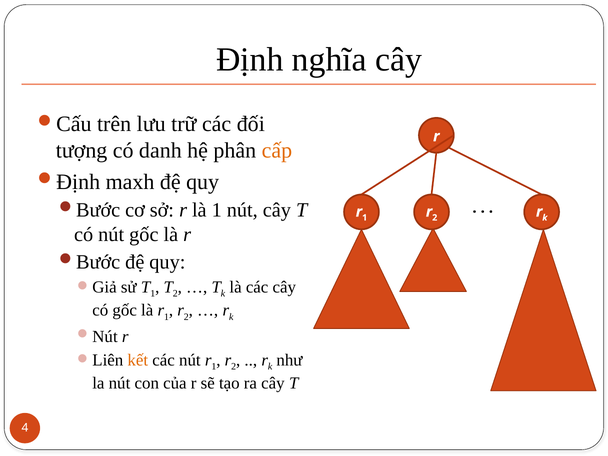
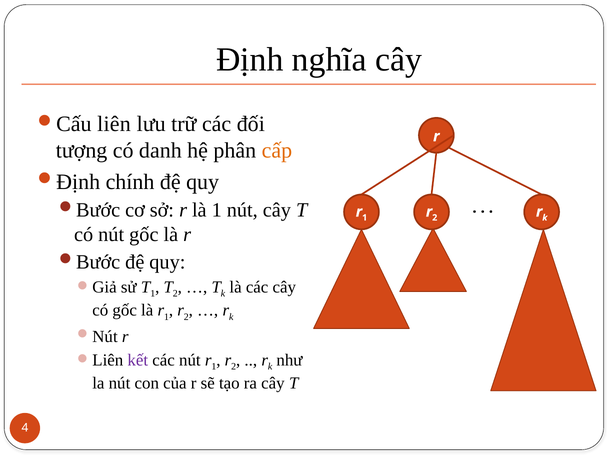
trên: trên -> liên (114, 124)
maxh: maxh -> chính (130, 182)
kết colour: orange -> purple (138, 360)
